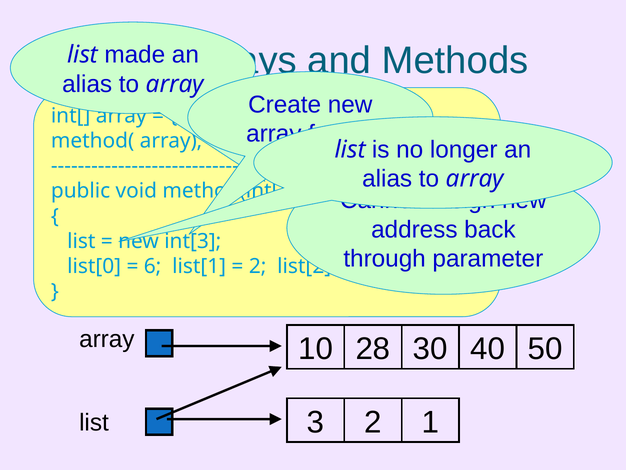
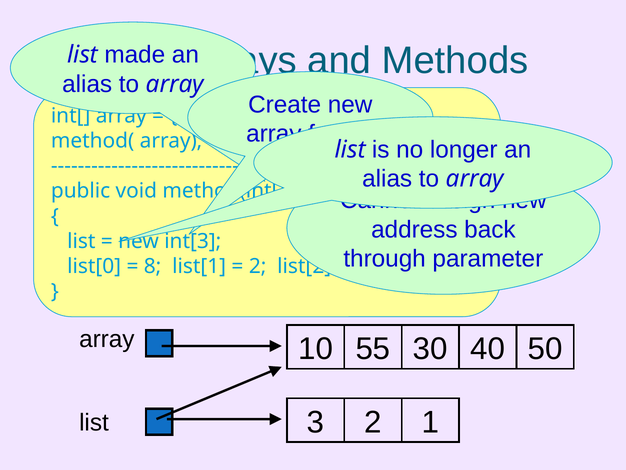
6: 6 -> 8 (153, 266)
28: 28 -> 55 (373, 349)
